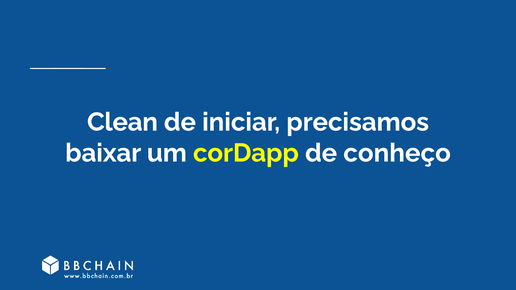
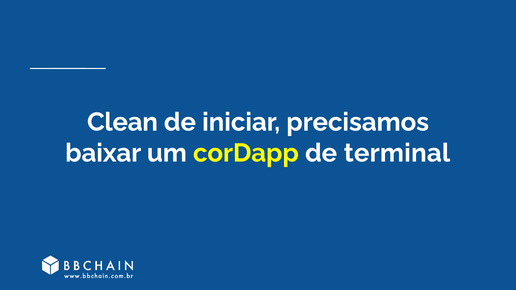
conheço: conheço -> terminal (397, 153)
